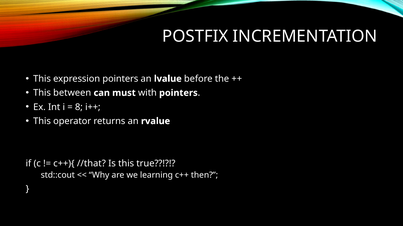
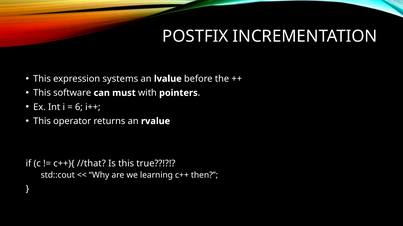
expression pointers: pointers -> systems (120, 79)
between: between -> software (72, 93)
8: 8 -> 6 (79, 107)
